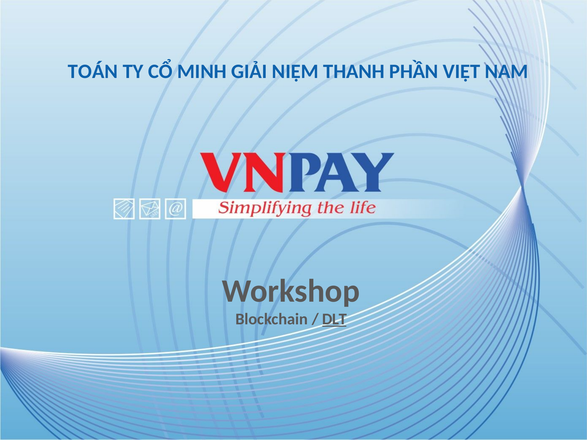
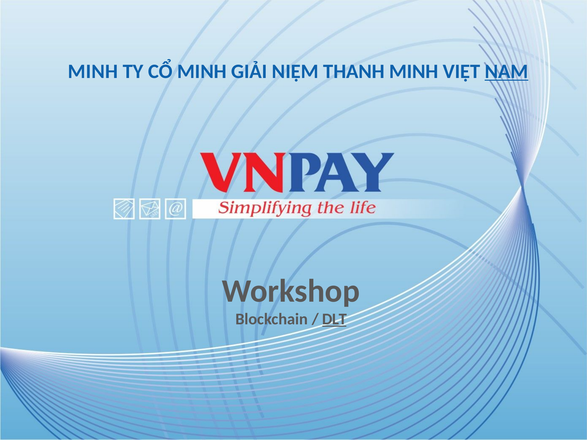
TOÁN: TOÁN -> MINH (93, 71)
THANH PHẦN: PHẦN -> MINH (414, 71)
NAM underline: none -> present (507, 71)
